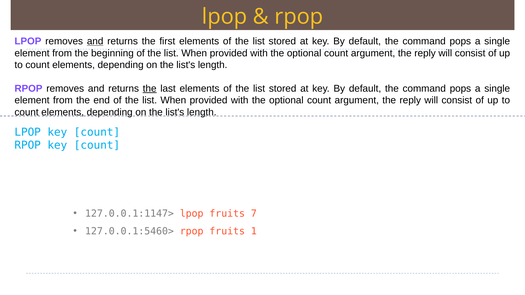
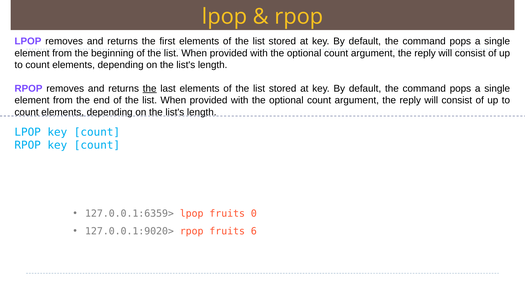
and underline: present -> none (95, 41)
127.0.0.1:1147>: 127.0.0.1:1147> -> 127.0.0.1:6359> (129, 214)
7: 7 -> 0 (254, 214)
127.0.0.1:5460>: 127.0.0.1:5460> -> 127.0.0.1:9020> (129, 231)
1: 1 -> 6 (254, 231)
